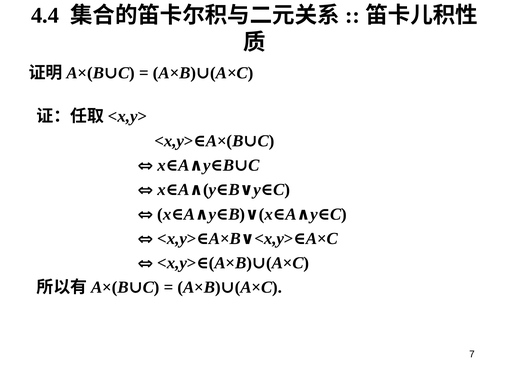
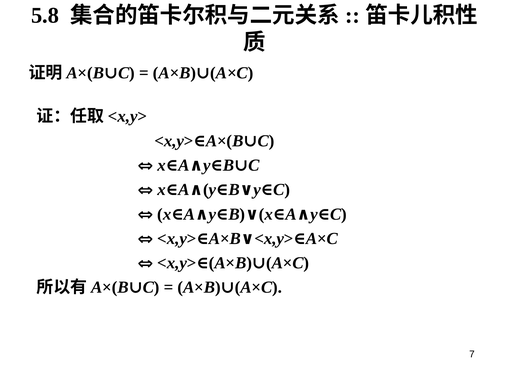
4.4: 4.4 -> 5.8 (45, 15)
